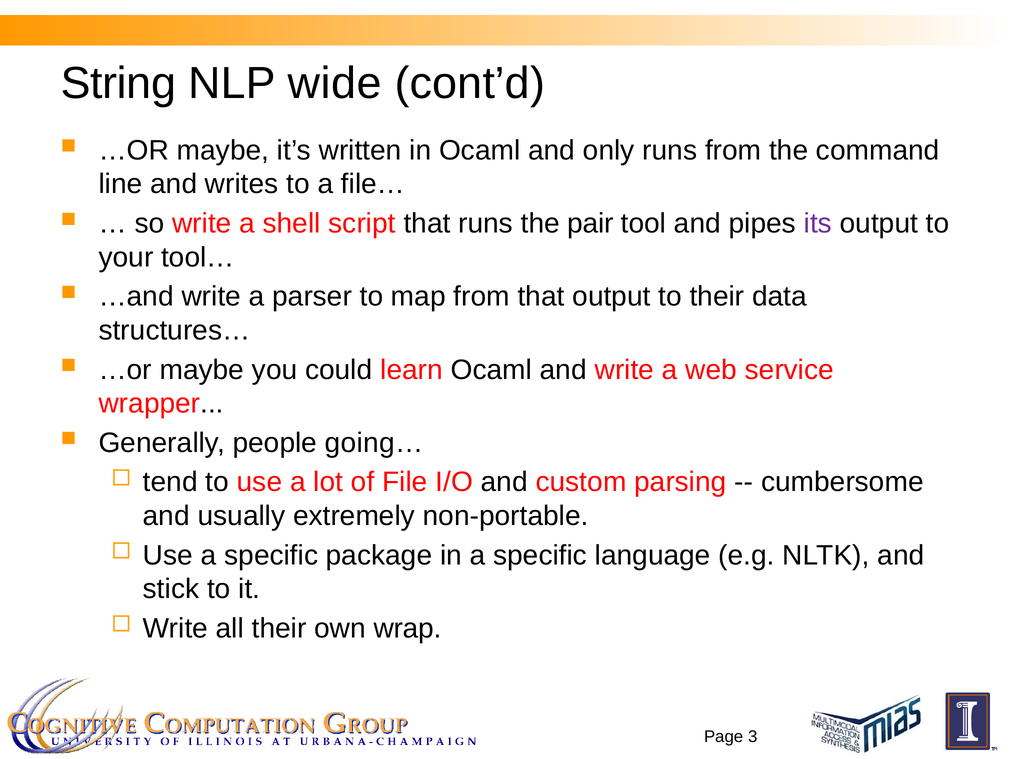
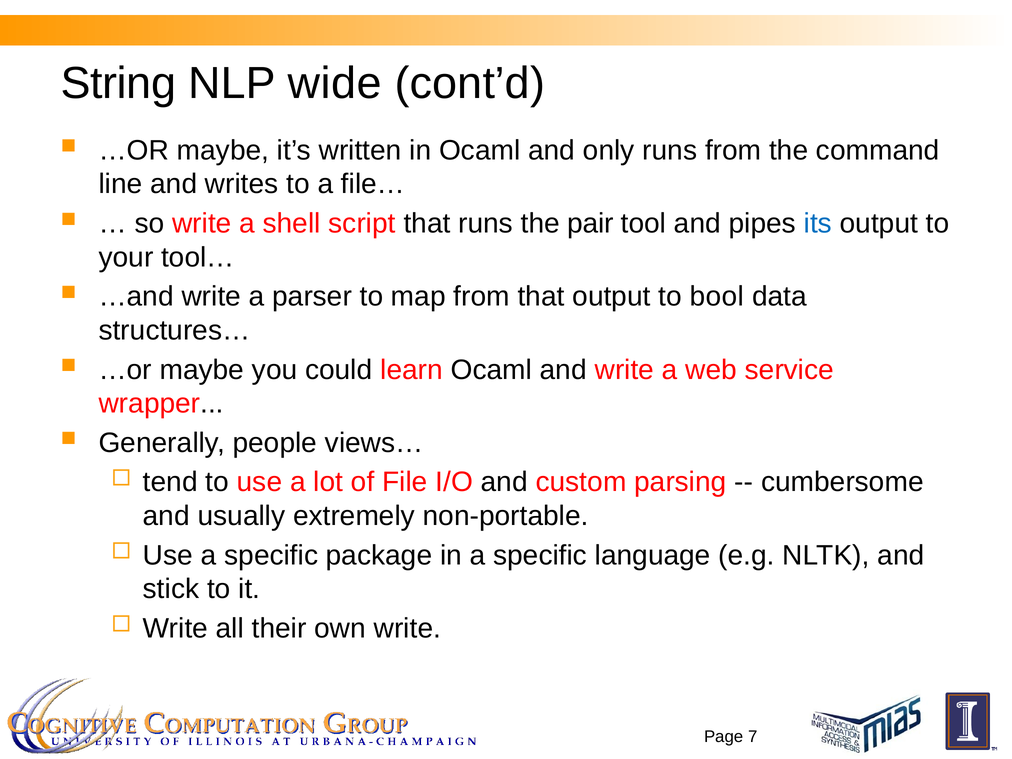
its colour: purple -> blue (818, 224)
to their: their -> bool (717, 297)
going…: going… -> views… (374, 443)
own wrap: wrap -> write (407, 628)
3: 3 -> 7 (753, 737)
